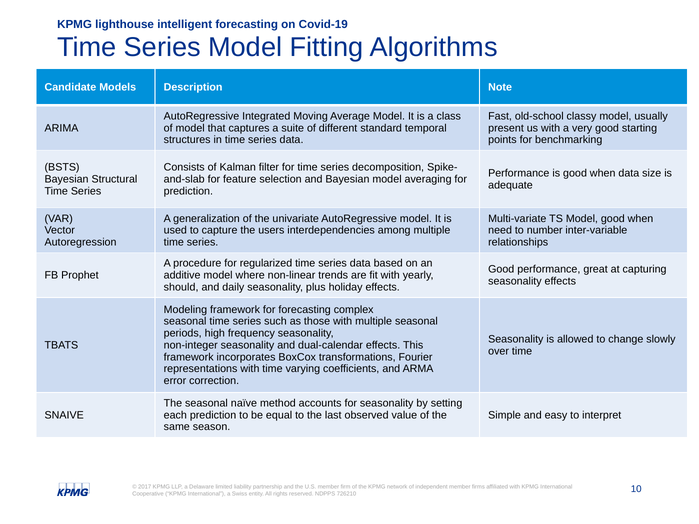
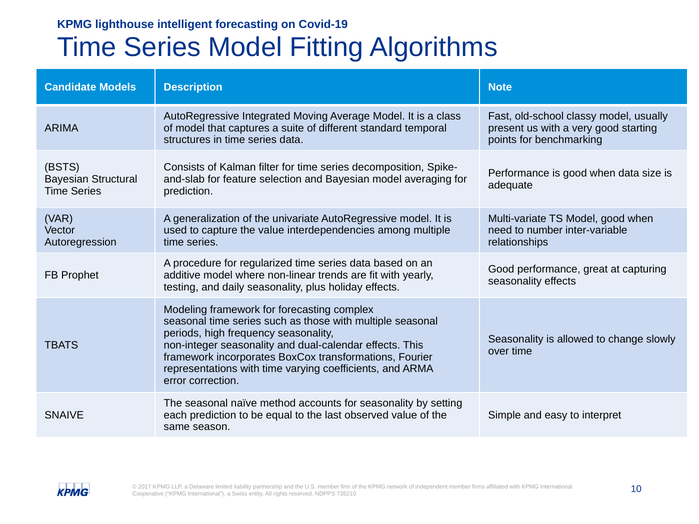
the users: users -> value (271, 230)
should: should -> testing (181, 287)
